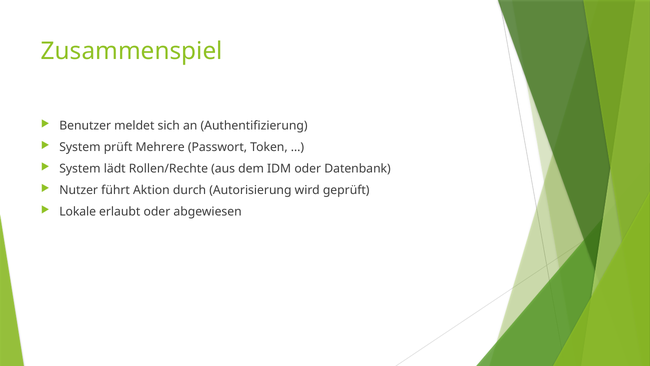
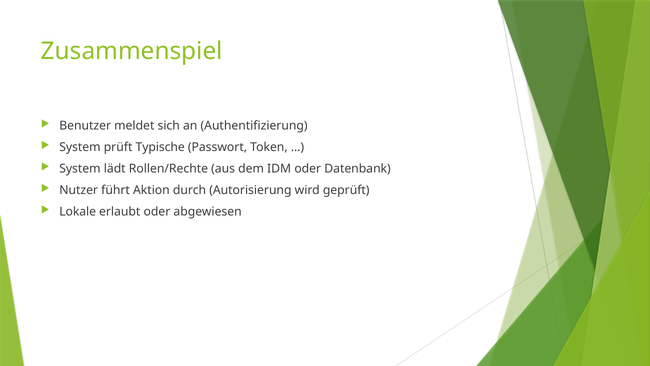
Mehrere: Mehrere -> Typische (160, 147)
